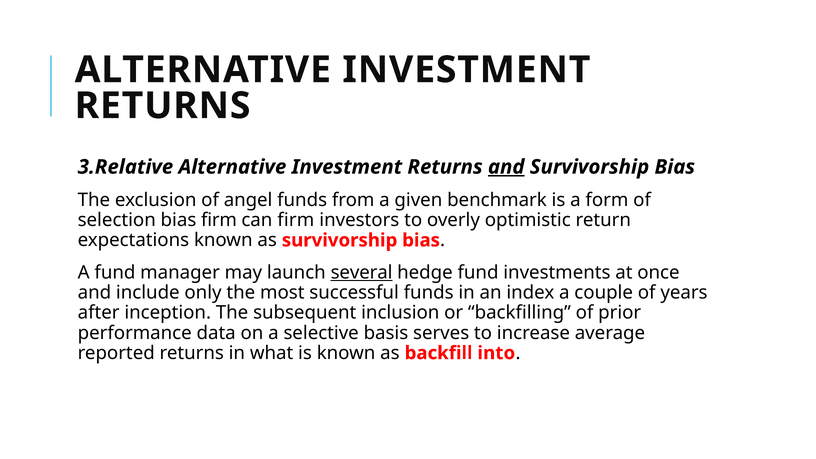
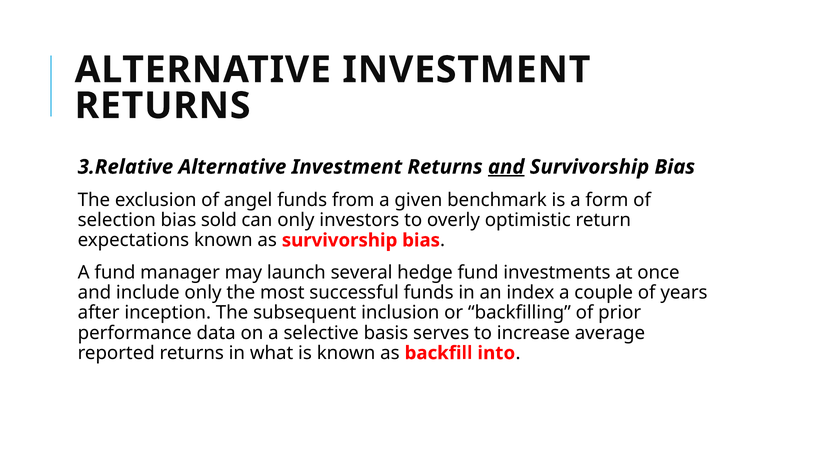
bias firm: firm -> sold (219, 220)
can firm: firm -> only (296, 220)
several underline: present -> none (362, 272)
